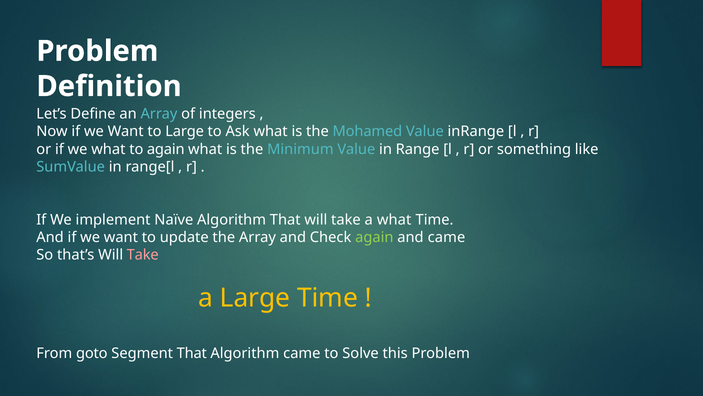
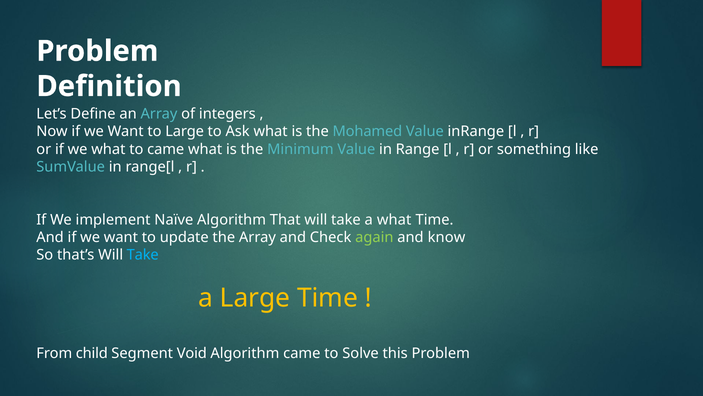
to again: again -> came (166, 149)
and came: came -> know (447, 237)
Take colour: pink -> light blue (143, 255)
goto: goto -> child (92, 353)
Segment That: That -> Void (192, 353)
